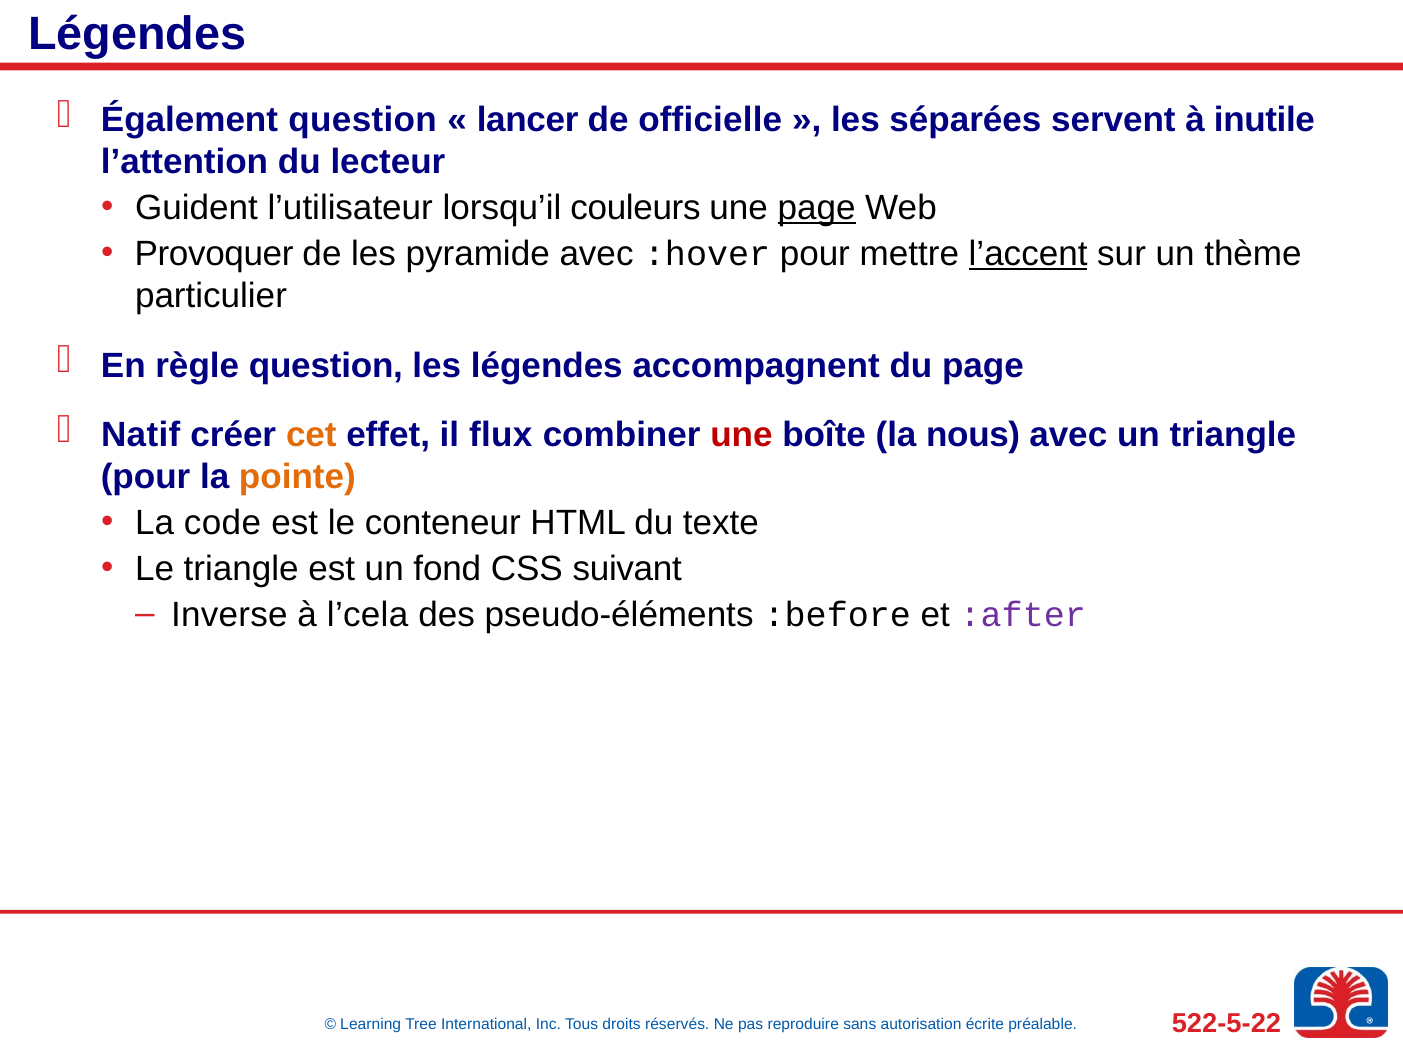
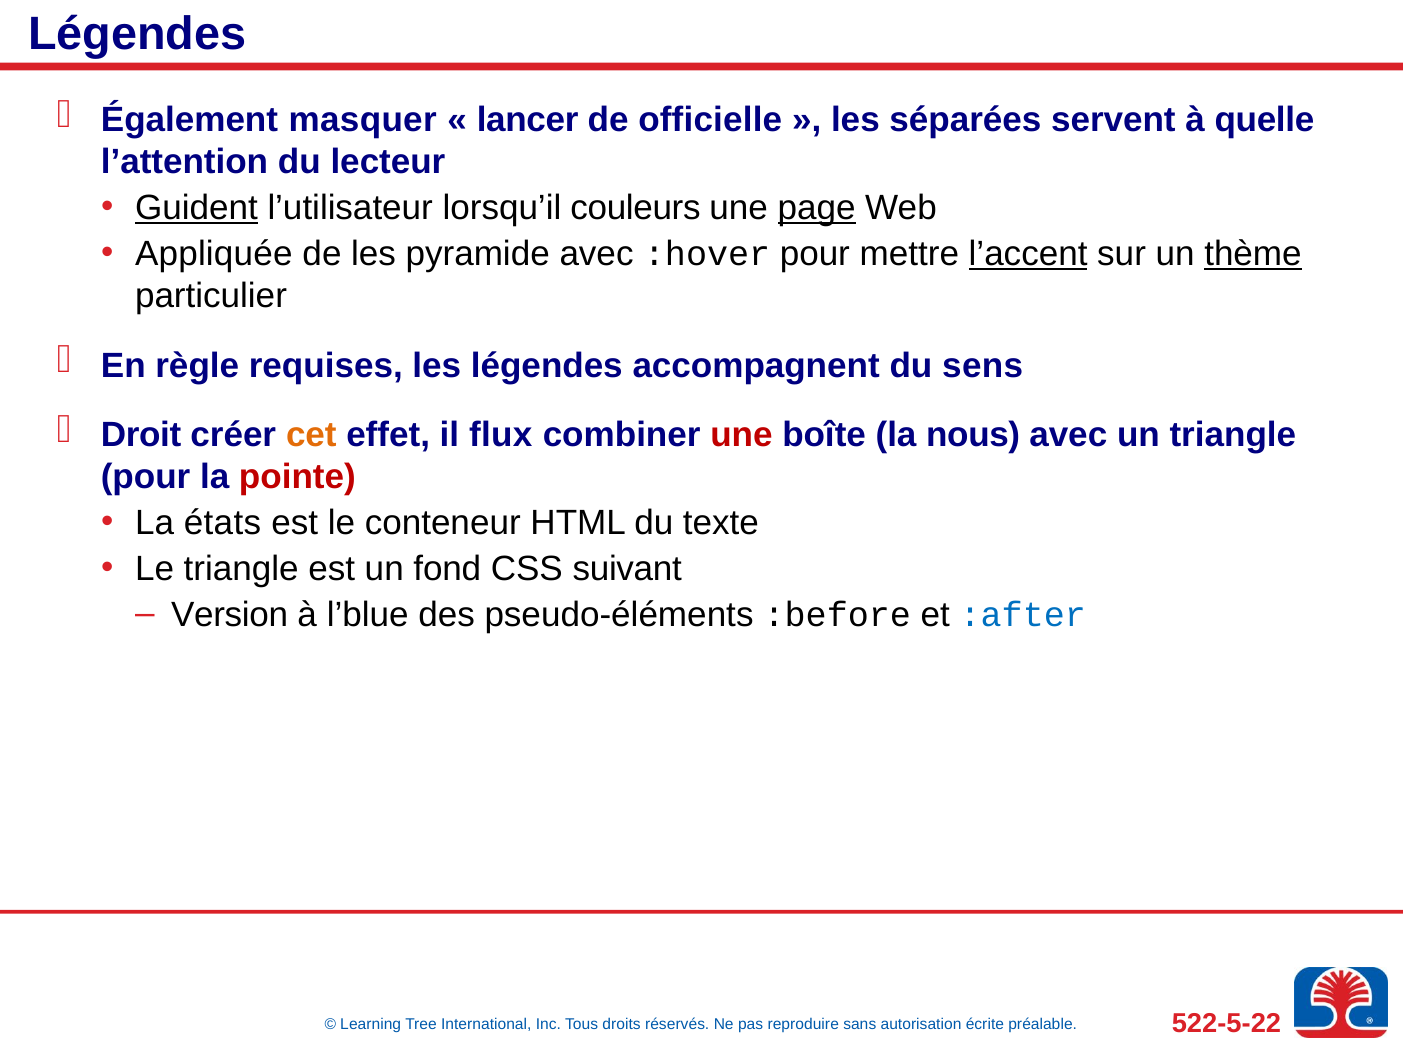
Également question: question -> masquer (363, 120)
inutile: inutile -> quelle (1264, 120)
Guident underline: none -> present (196, 208)
Provoquer: Provoquer -> Appliquée (214, 254)
thème underline: none -> present (1253, 254)
règle question: question -> requises (326, 366)
du page: page -> sens (983, 366)
Natif: Natif -> Droit (141, 435)
pointe colour: orange -> red (297, 477)
code: code -> états (222, 523)
Inverse: Inverse -> Version (230, 615)
l’cela: l’cela -> l’blue (368, 615)
:after colour: purple -> blue (1023, 615)
